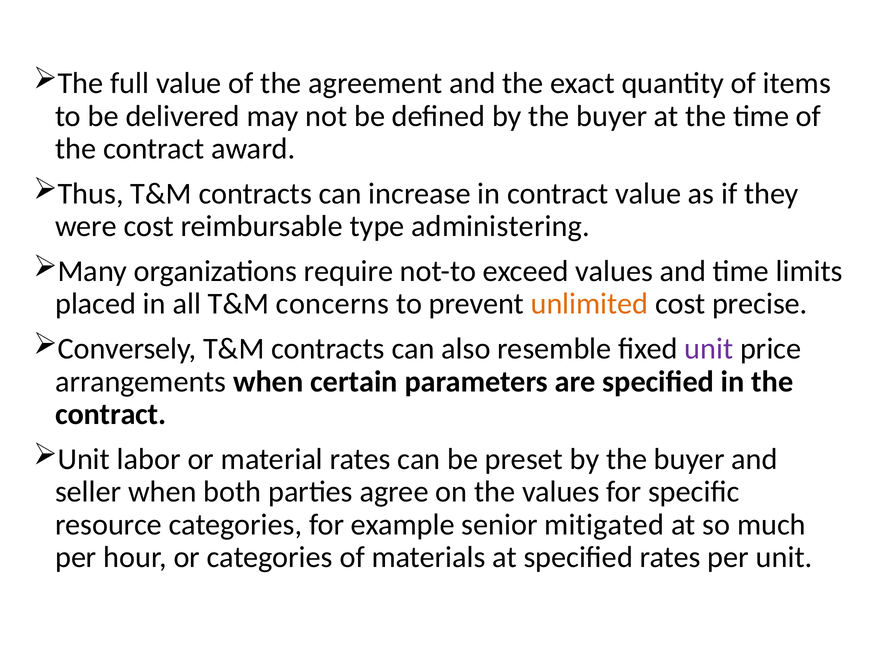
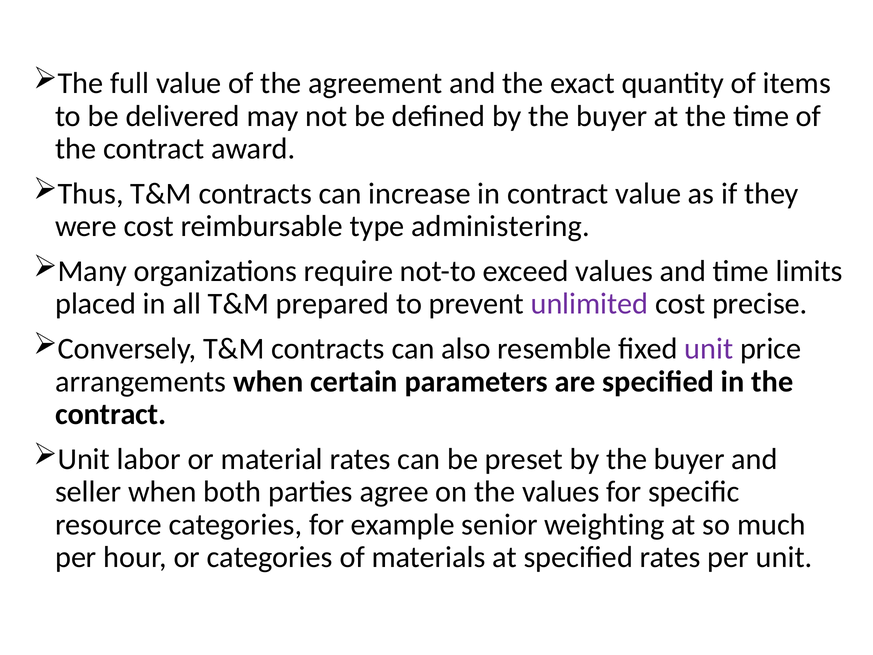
concerns: concerns -> prepared (333, 304)
unlimited colour: orange -> purple (589, 304)
mitigated: mitigated -> weighting (604, 524)
